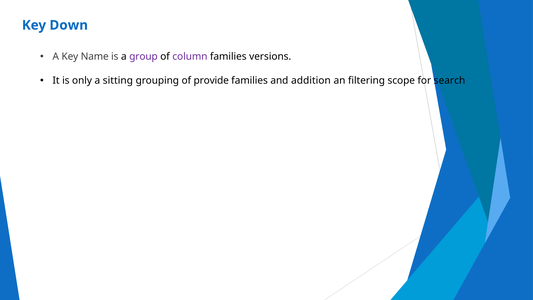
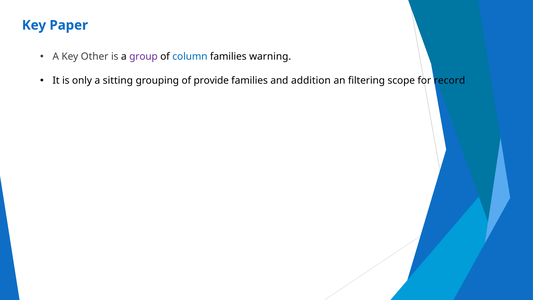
Down: Down -> Paper (69, 25)
Name: Name -> Other (95, 57)
column colour: purple -> blue (190, 57)
versions: versions -> warning (270, 57)
search: search -> record (449, 81)
